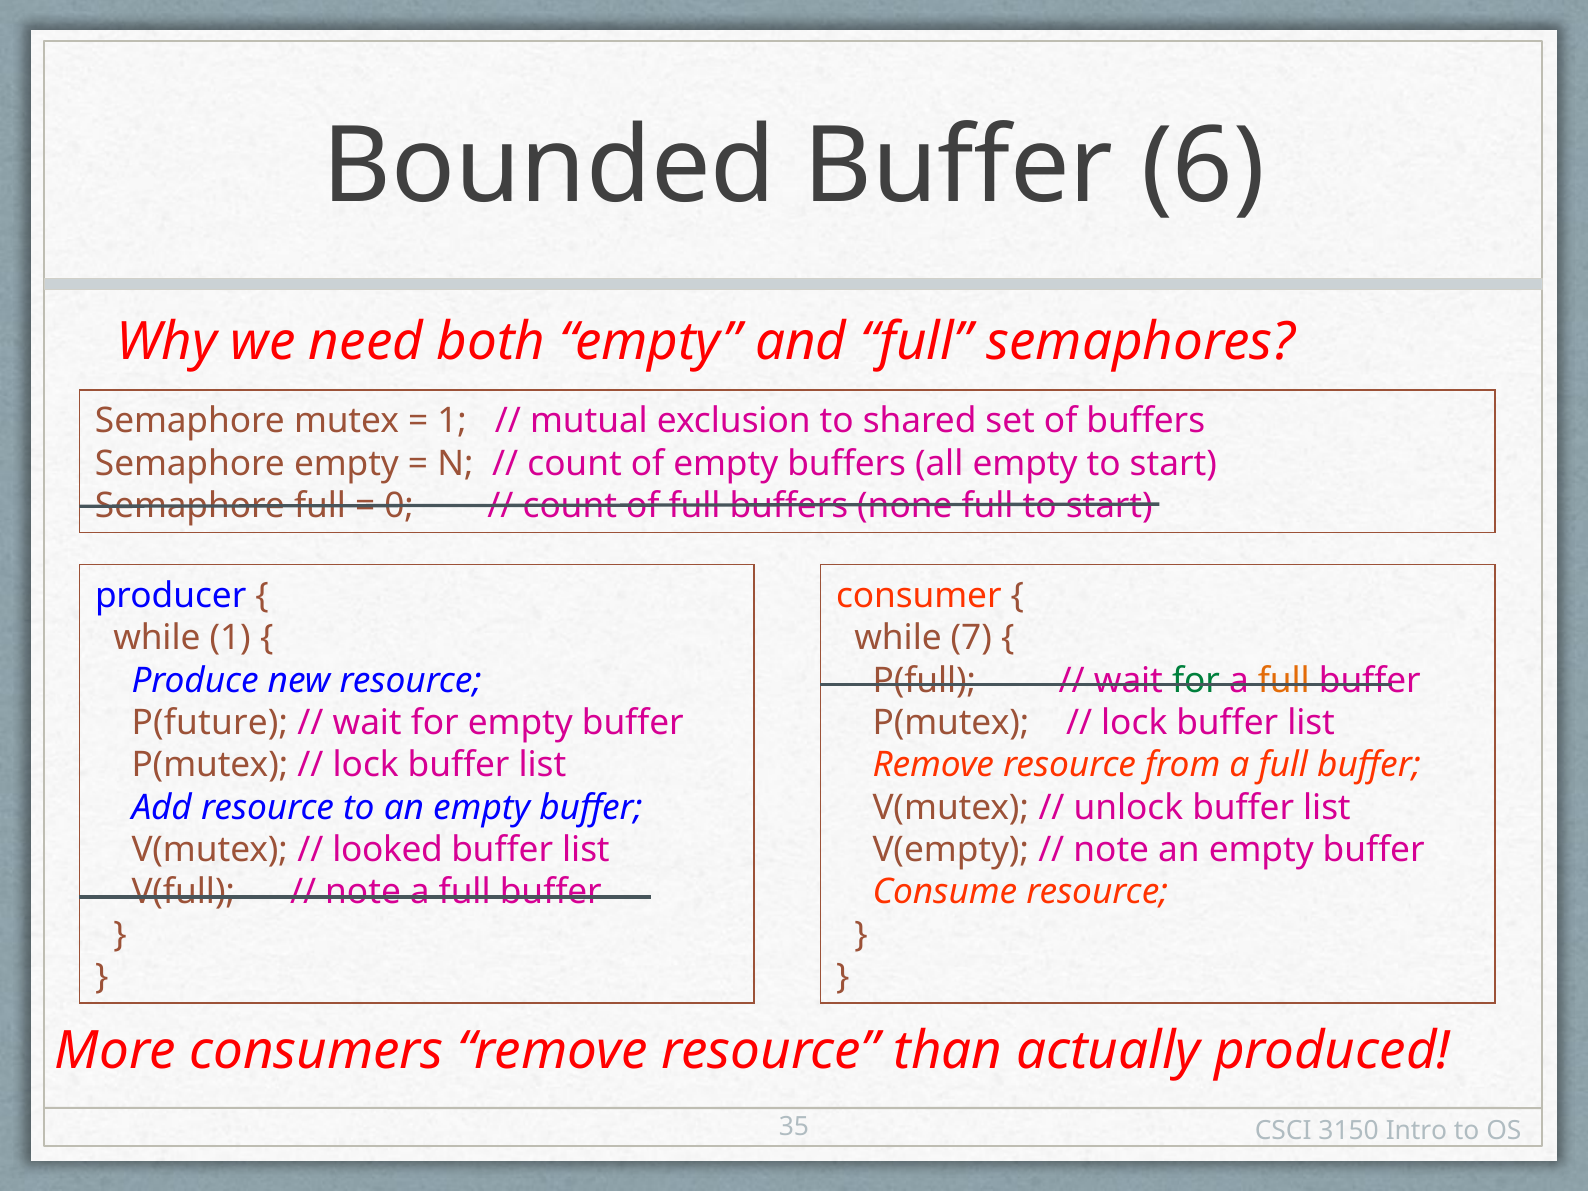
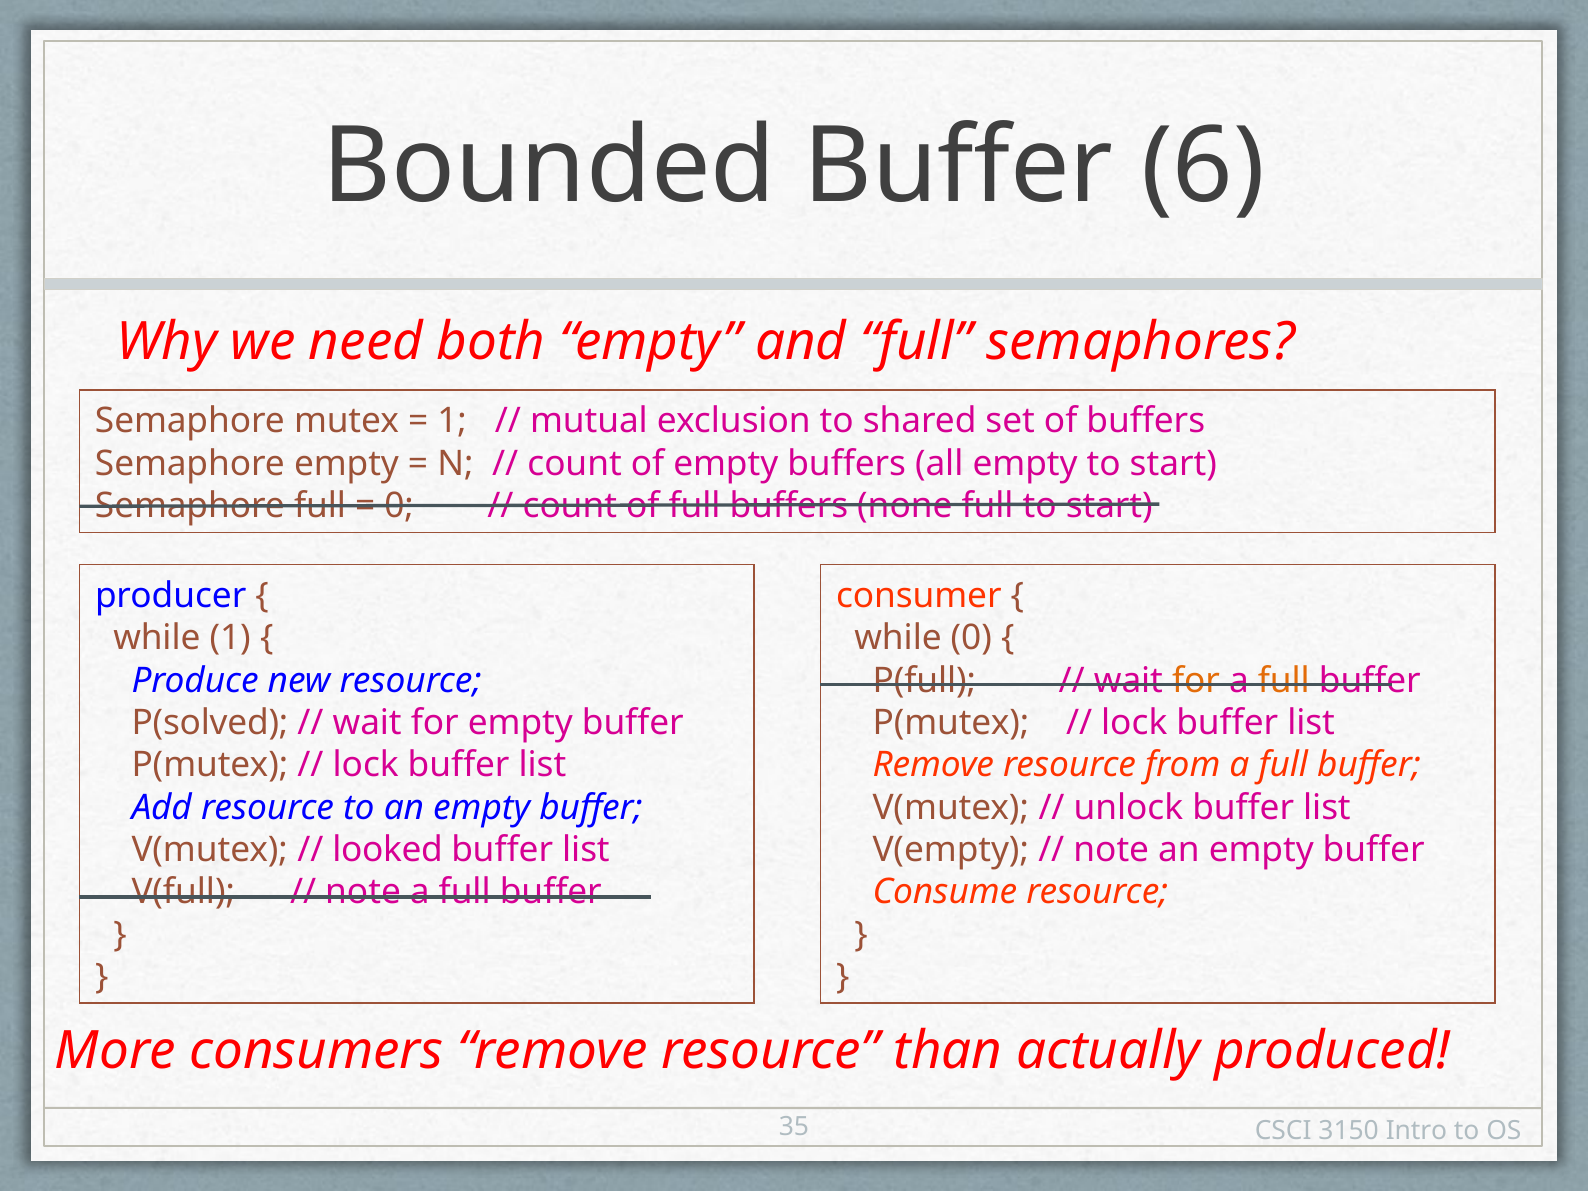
while 7: 7 -> 0 (971, 638)
for colour: green -> orange (1196, 680)
P(future: P(future -> P(solved (210, 723)
